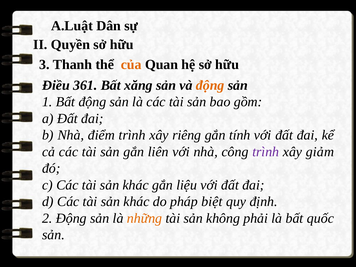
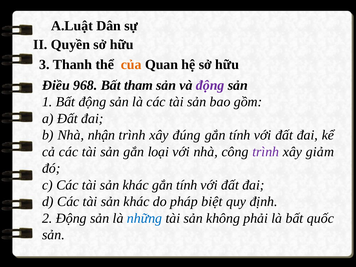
361: 361 -> 968 (85, 85)
xăng: xăng -> tham (138, 85)
động colour: orange -> purple (210, 85)
điểm: điểm -> nhận (101, 135)
riêng: riêng -> đúng (187, 135)
liên: liên -> loại (158, 152)
khác gắn liệu: liệu -> tính (187, 185)
những colour: orange -> blue (145, 218)
